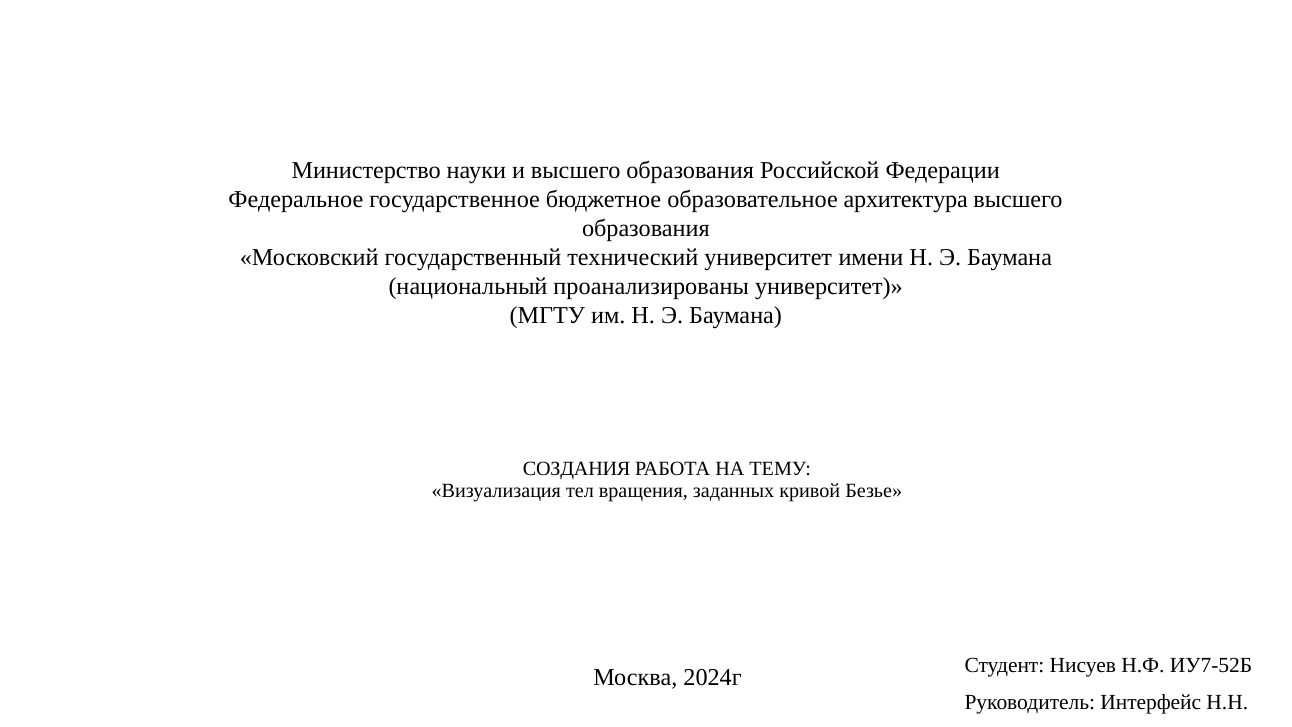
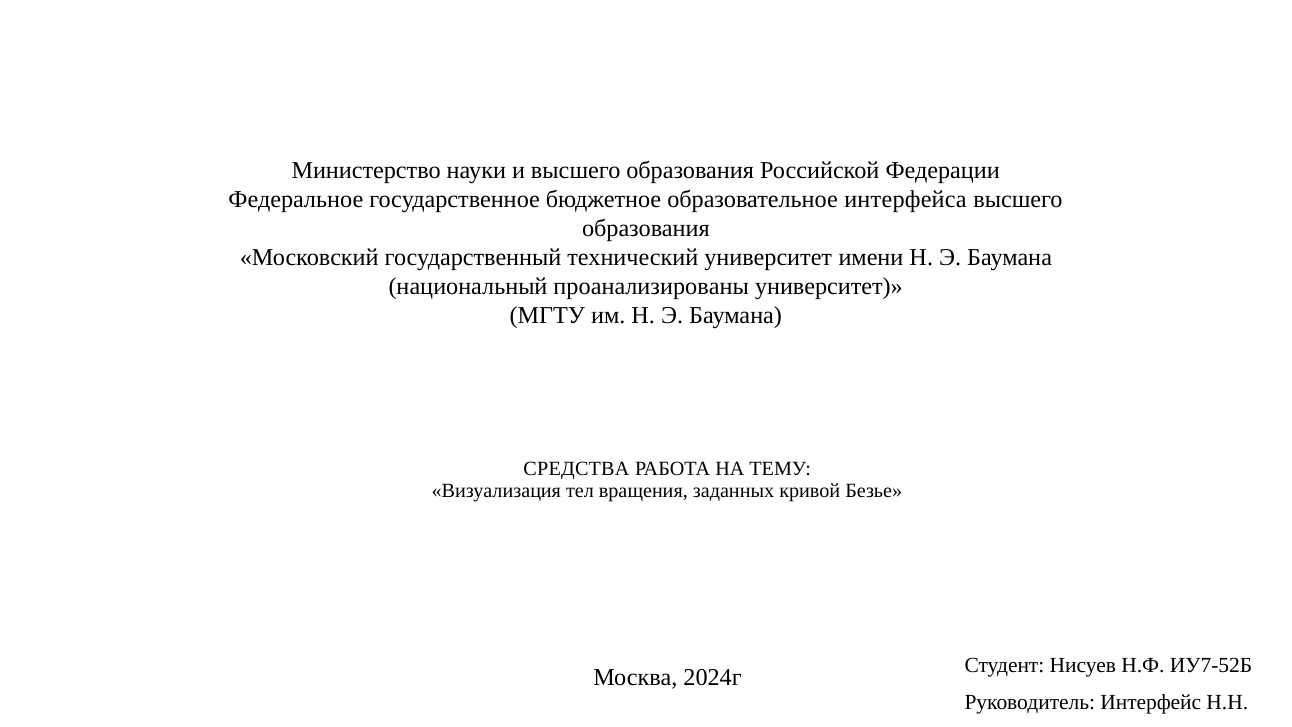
архитектура: архитектура -> интерфейса (905, 199)
СОЗДАНИЯ: СОЗДАНИЯ -> СРЕДСТВА (576, 469)
